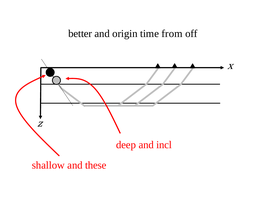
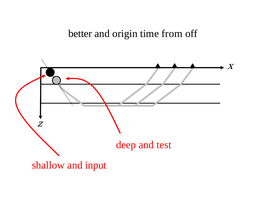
incl: incl -> test (164, 145)
these: these -> input (96, 165)
